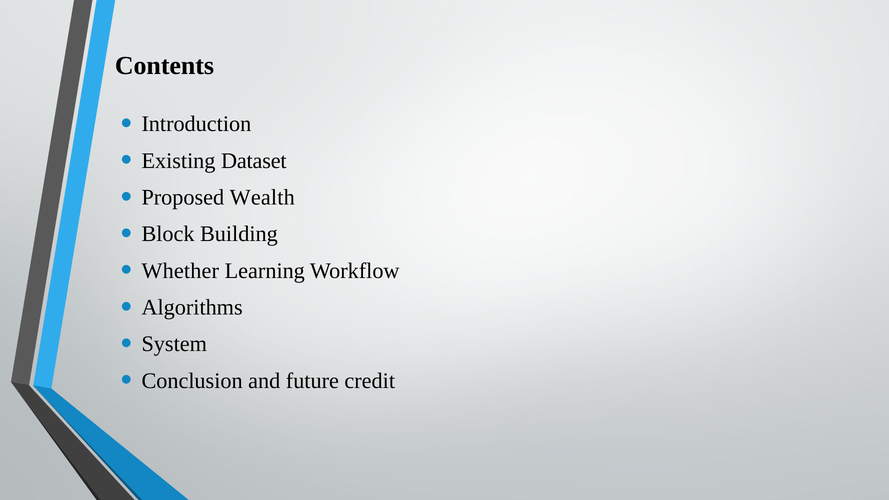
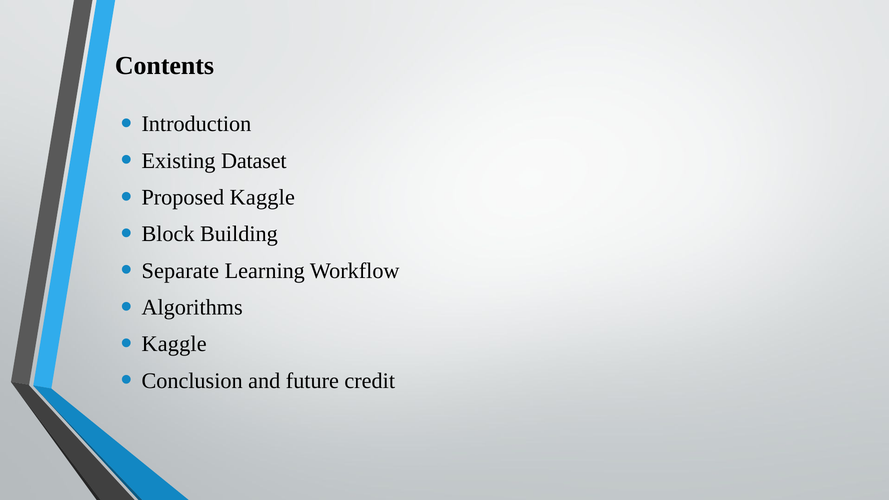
Proposed Wealth: Wealth -> Kaggle (262, 197)
Whether: Whether -> Separate (180, 271)
System: System -> Kaggle (174, 344)
